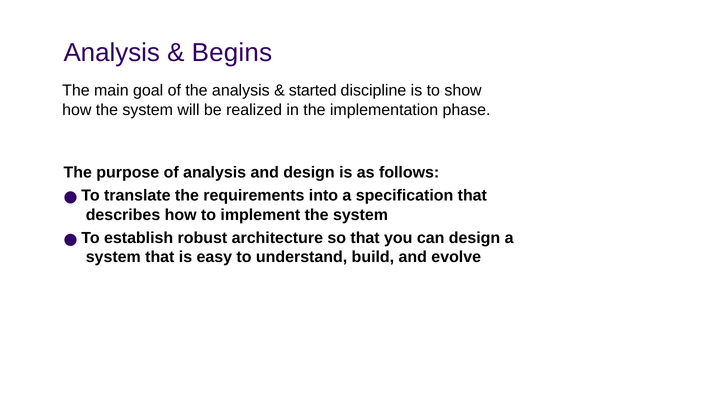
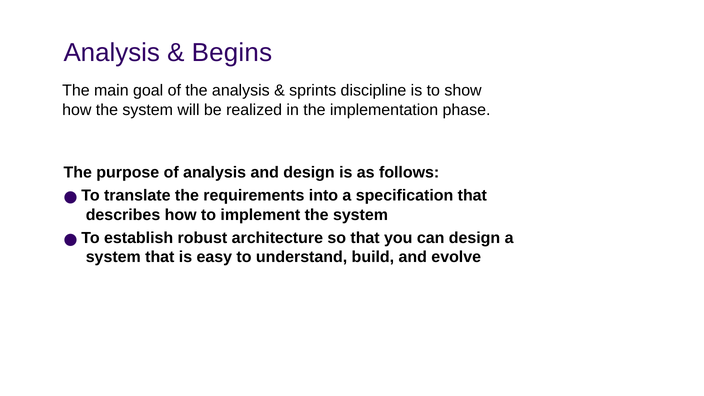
started: started -> sprints (313, 91)
